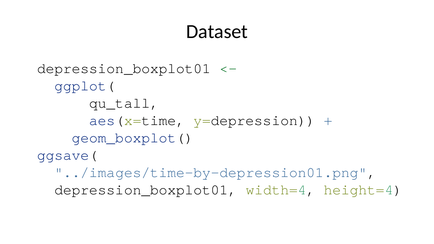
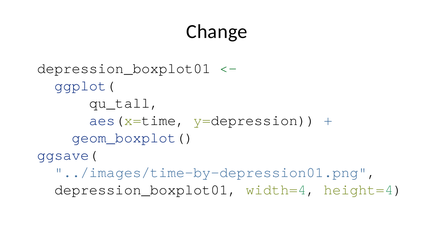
Dataset: Dataset -> Change (217, 32)
